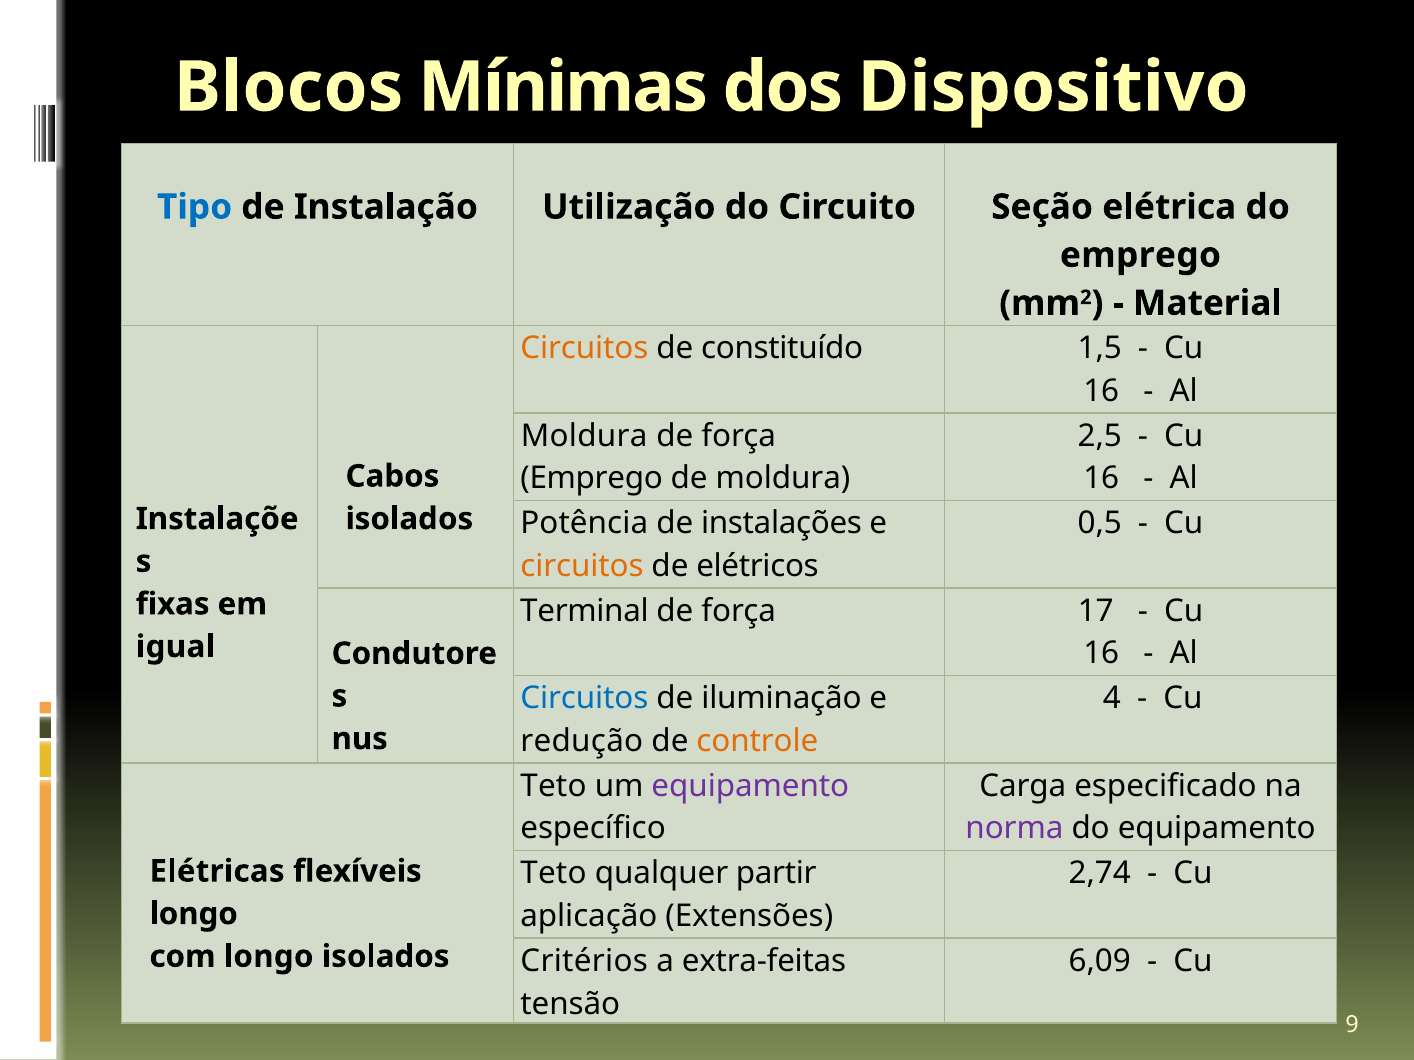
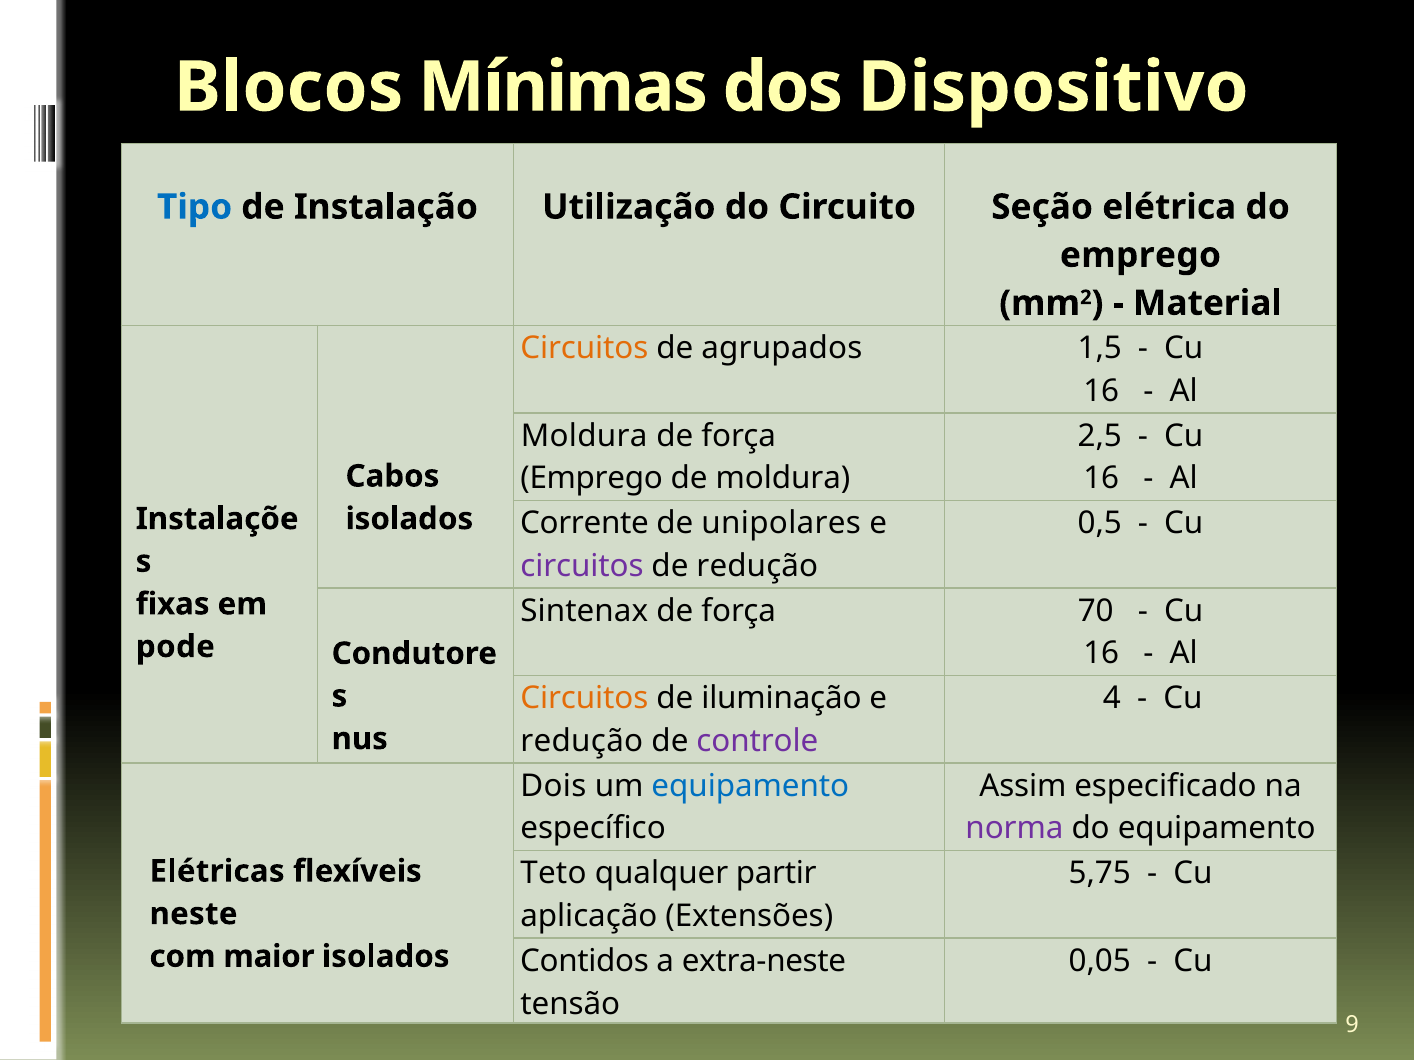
constituído: constituído -> agrupados (782, 349)
Potência: Potência -> Corrente (584, 524)
instalações: instalações -> unipolares (781, 524)
circuitos colour: orange -> purple (582, 566)
de elétricos: elétricos -> redução (757, 566)
Terminal: Terminal -> Sintenax (584, 611)
17: 17 -> 70 (1096, 611)
igual: igual -> pode (175, 647)
Circuitos colour: blue -> orange (584, 699)
controle colour: orange -> purple (757, 741)
Teto: Teto -> Dois (553, 786)
equipamento colour: purple -> blue (750, 786)
Carga: Carga -> Assim (1023, 786)
2,74: 2,74 -> 5,75 (1100, 874)
longo: longo -> neste (194, 914)
com longo: longo -> maior (269, 957)
Critérios: Critérios -> Contidos (584, 962)
extra-feitas: extra-feitas -> extra-neste (764, 962)
6,09: 6,09 -> 0,05 (1100, 962)
